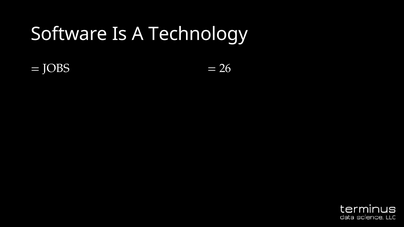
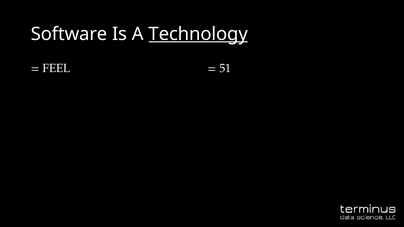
Technology underline: none -> present (198, 34)
JOBS: JOBS -> FEEL (56, 68)
26: 26 -> 51 (225, 68)
